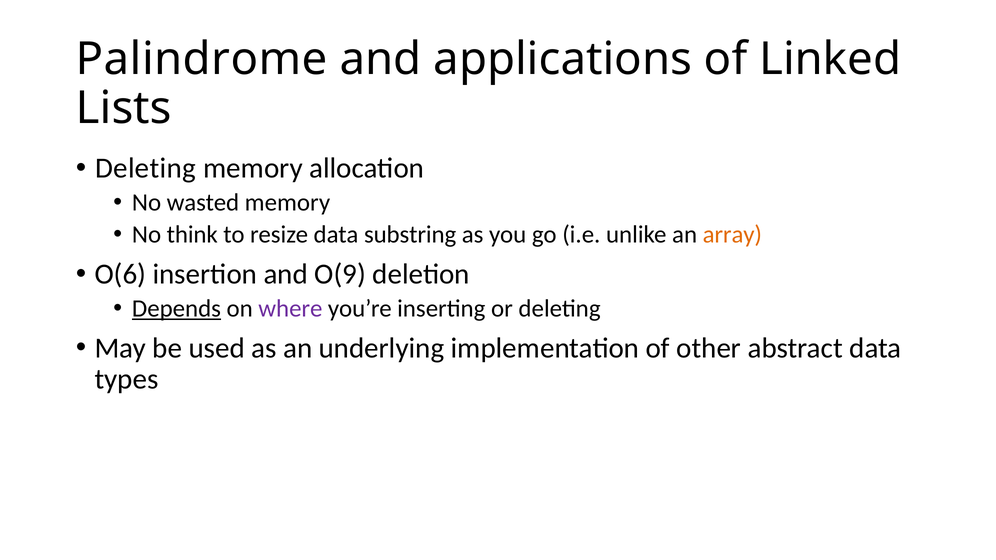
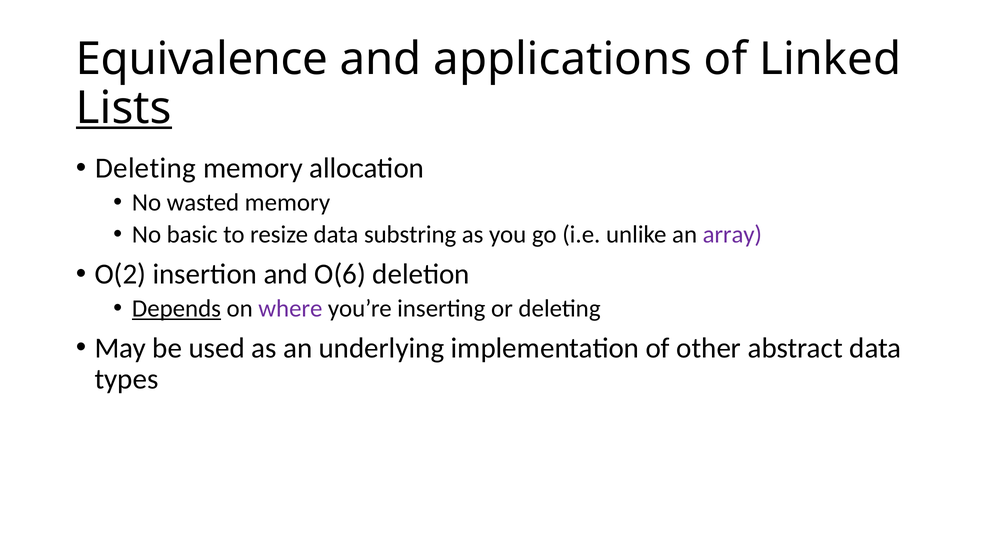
Palindrome: Palindrome -> Equivalence (202, 59)
Lists underline: none -> present (124, 108)
think: think -> basic (192, 235)
array colour: orange -> purple (732, 235)
O(6: O(6 -> O(2 (120, 274)
O(9: O(9 -> O(6 (340, 274)
